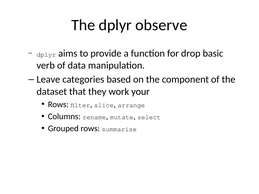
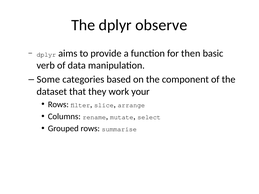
drop: drop -> then (191, 53)
Leave: Leave -> Some (48, 80)
